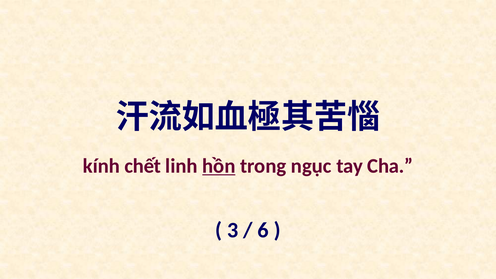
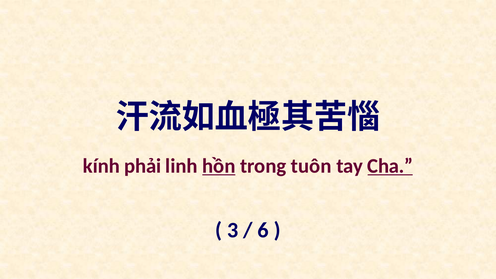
chết: chết -> phải (143, 166)
ngục: ngục -> tuôn (311, 166)
Cha underline: none -> present (390, 166)
